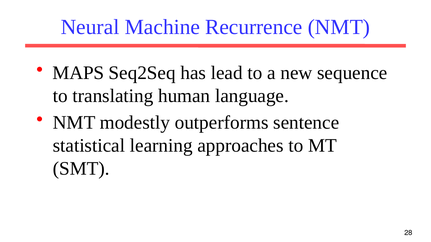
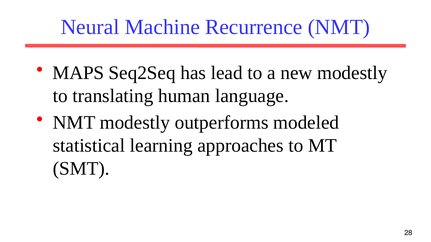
new sequence: sequence -> modestly (352, 73)
sentence: sentence -> modeled (306, 123)
